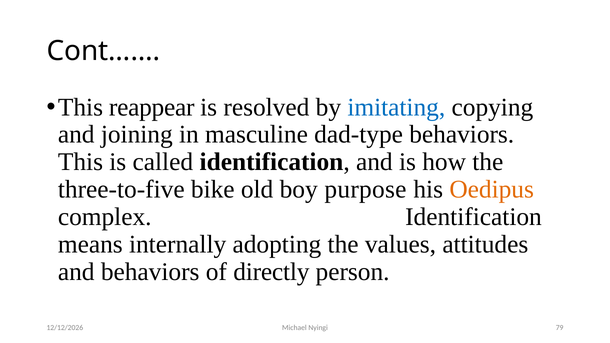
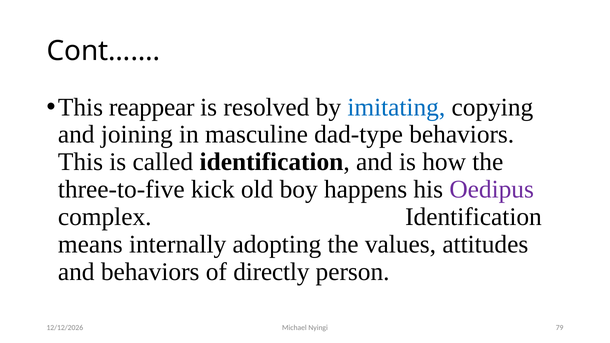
bike: bike -> kick (213, 189)
purpose: purpose -> happens (366, 189)
Oedipus colour: orange -> purple (492, 189)
